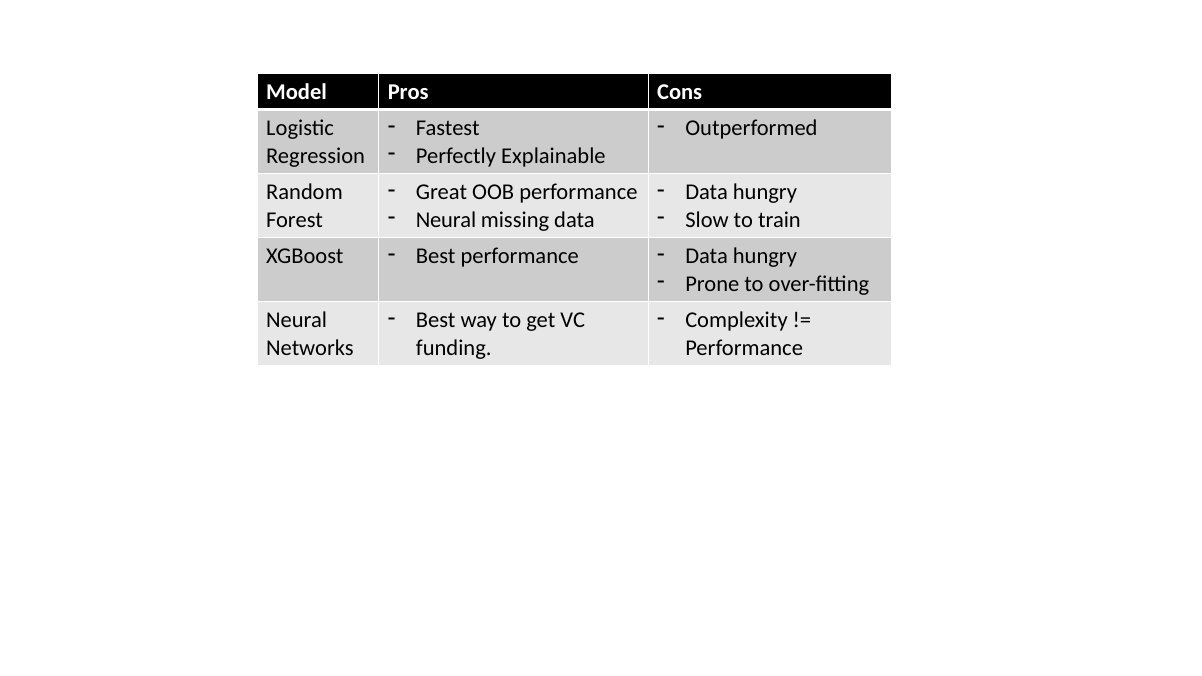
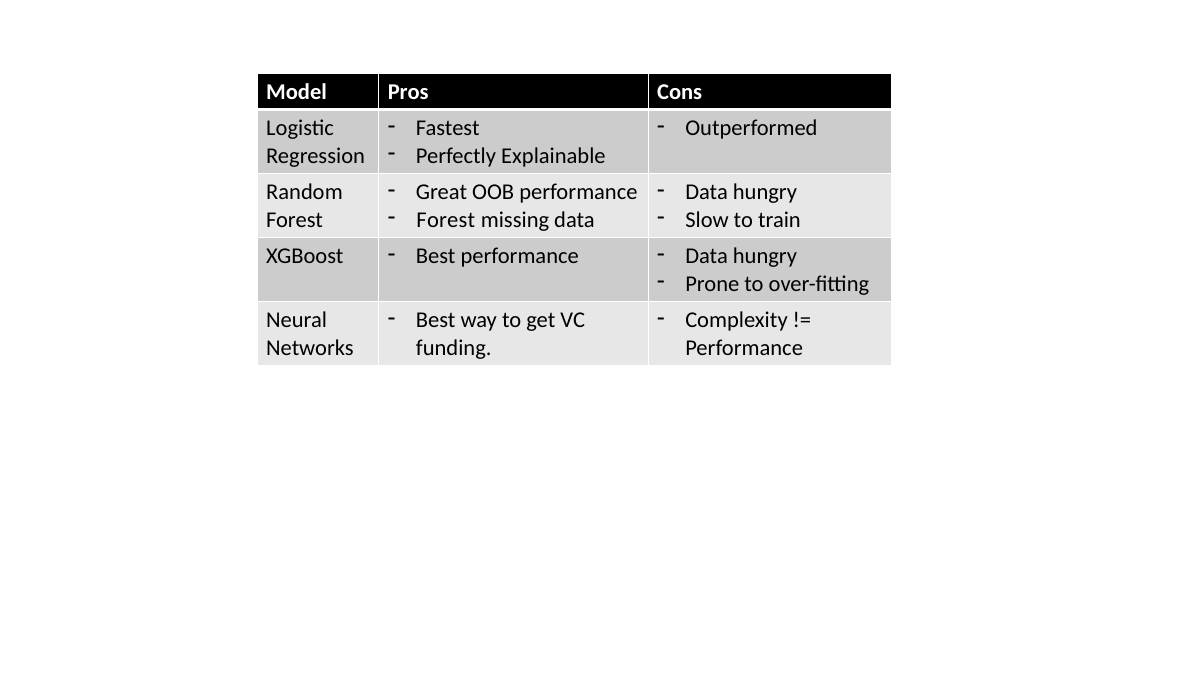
Neural: Neural -> Forest (446, 220)
